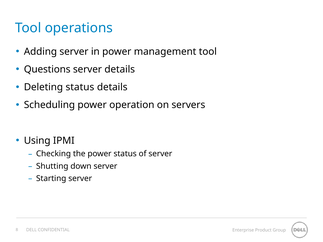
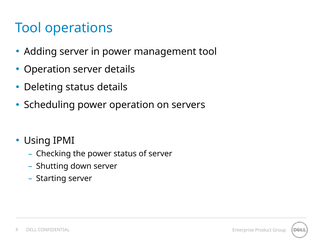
Questions: Questions -> Operation (47, 69)
